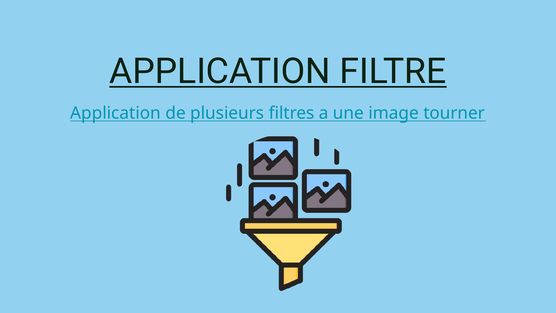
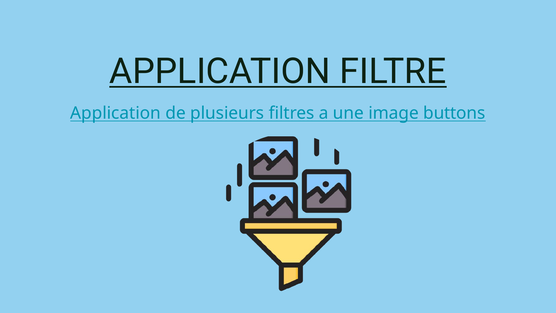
tourner: tourner -> buttons (454, 113)
